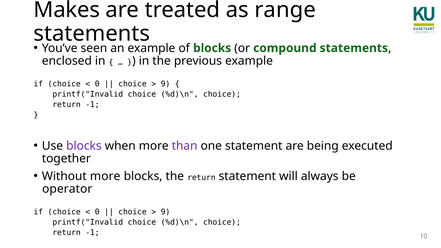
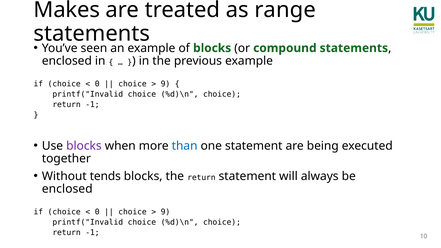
than colour: purple -> blue (185, 146)
Without more: more -> tends (105, 176)
operator: operator -> enclosed (67, 189)
